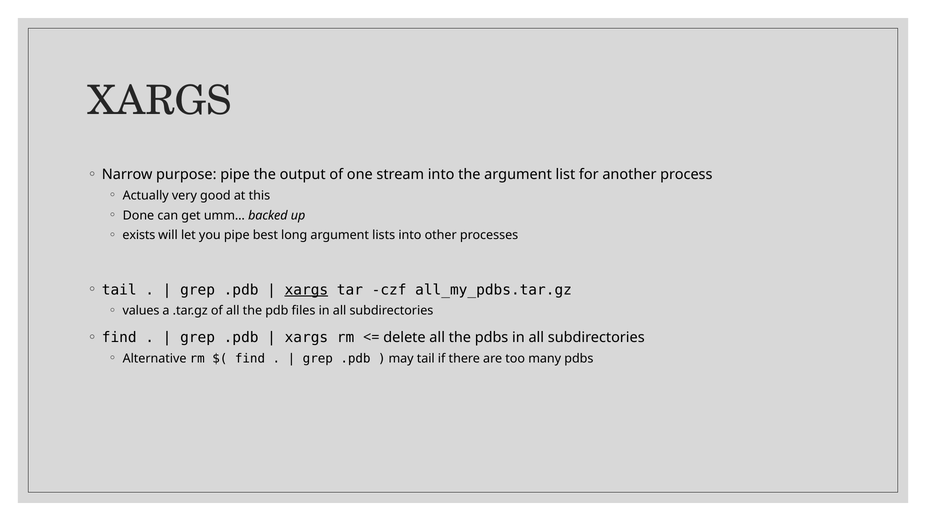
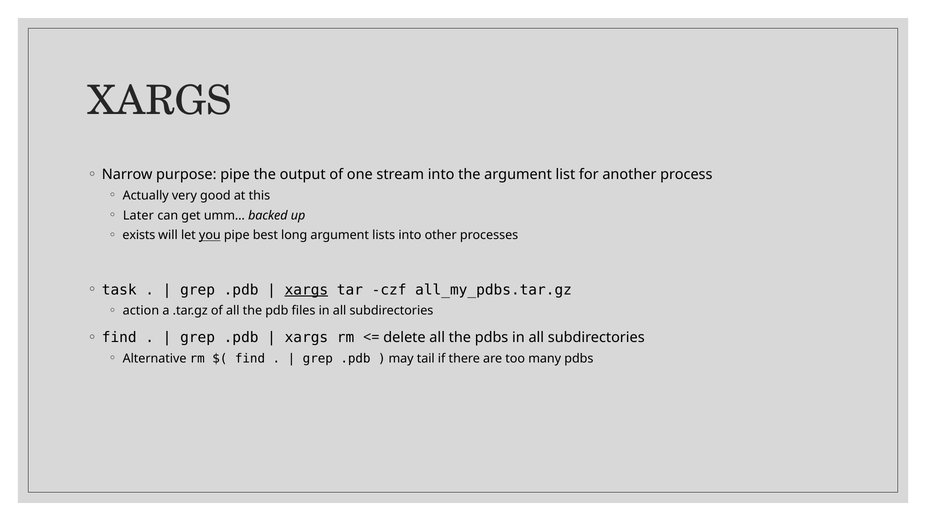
Done: Done -> Later (138, 215)
you underline: none -> present (210, 235)
tail: tail -> task (119, 290)
values: values -> action (141, 311)
